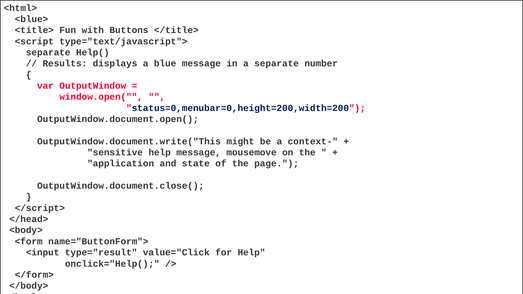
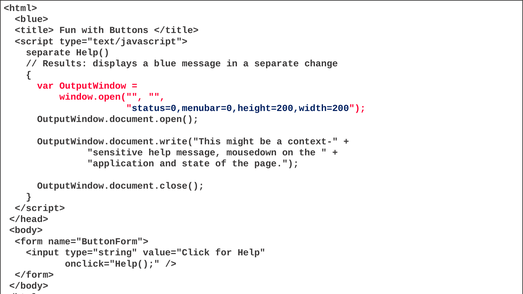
number: number -> change (321, 64)
mousemove: mousemove -> mousedown (252, 153)
type="result: type="result -> type="string (101, 253)
